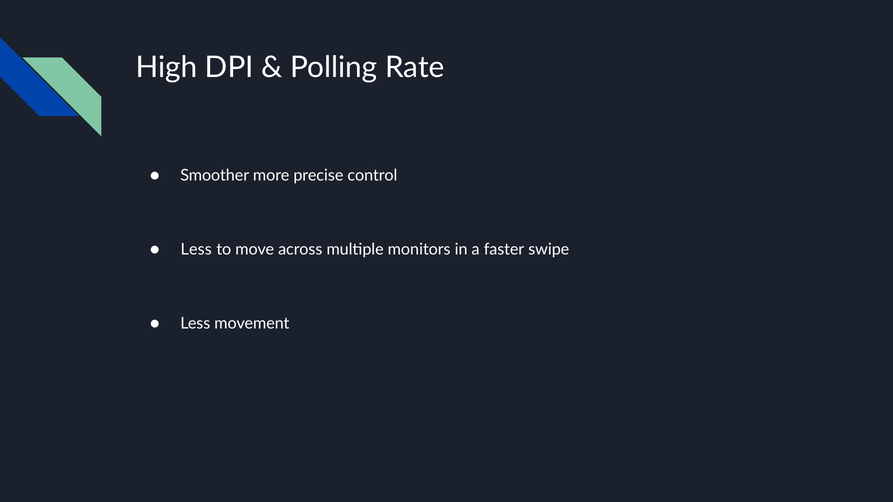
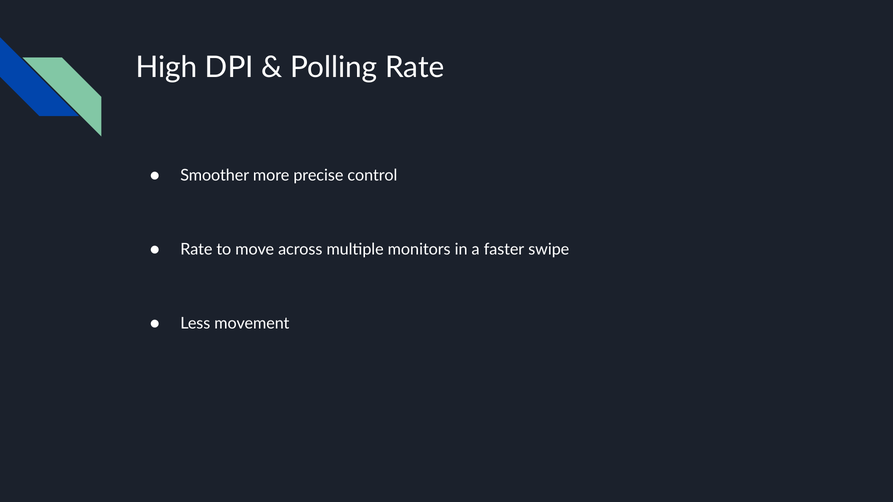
Less: Less -> Rate (196, 250)
